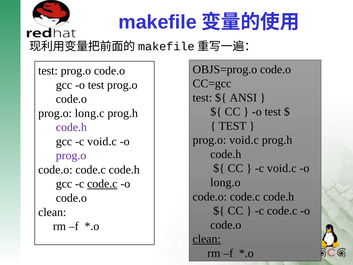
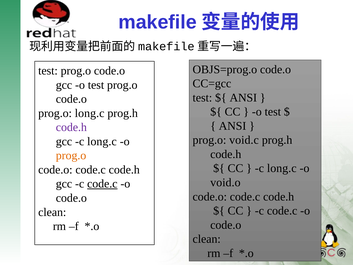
TEST: TEST -> ANSI (233, 126)
gcc c void.c: void.c -> long.c (102, 141)
prog.o colour: purple -> orange (71, 155)
void.c: void.c -> long.c (282, 168)
long.o: long.o -> void.o (225, 182)
clean underline: present -> none (207, 239)
